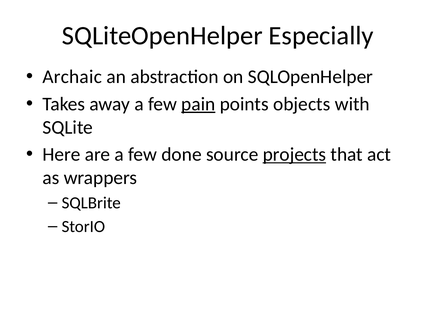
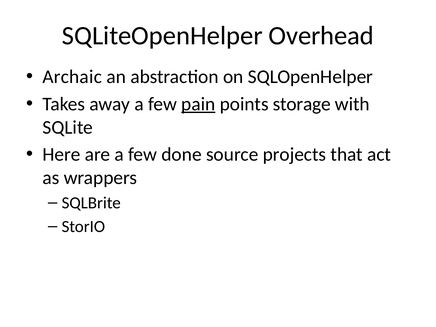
Especially: Especially -> Overhead (321, 36)
objects: objects -> storage (302, 104)
projects underline: present -> none (294, 154)
